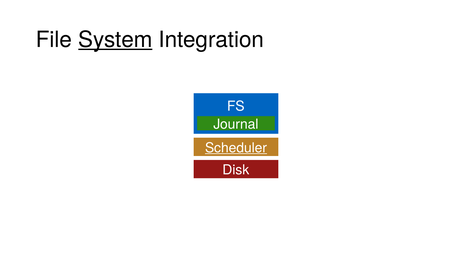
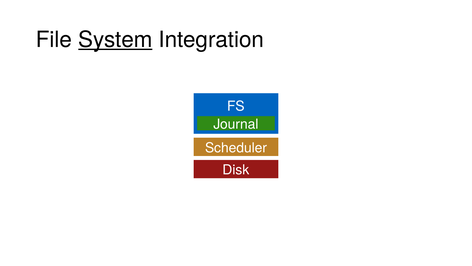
Scheduler underline: present -> none (236, 148)
